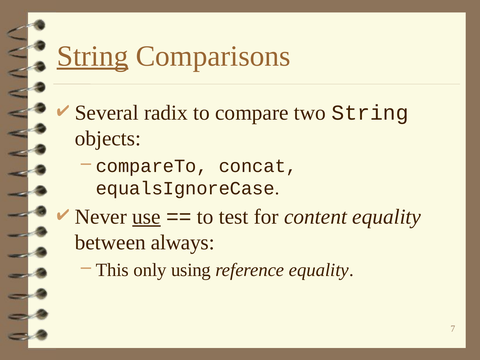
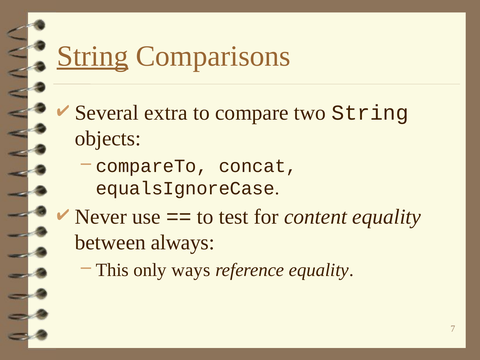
radix: radix -> extra (166, 113)
use underline: present -> none (146, 217)
using: using -> ways (191, 270)
